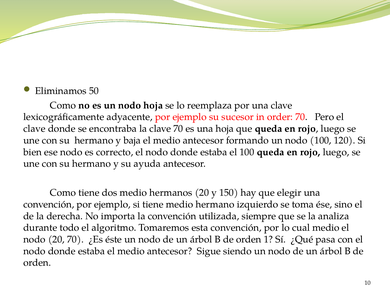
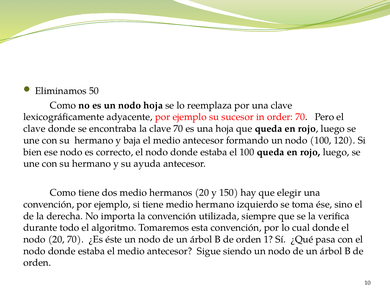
analiza: analiza -> verifica (334, 216)
cual medio: medio -> donde (326, 228)
